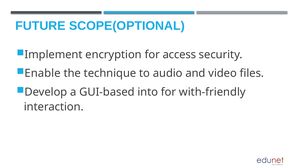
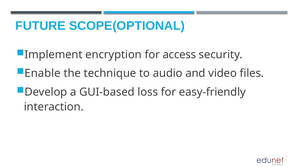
into: into -> loss (148, 92)
with-friendly: with-friendly -> easy-friendly (212, 92)
